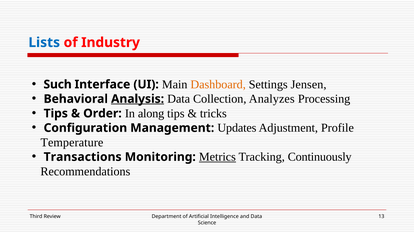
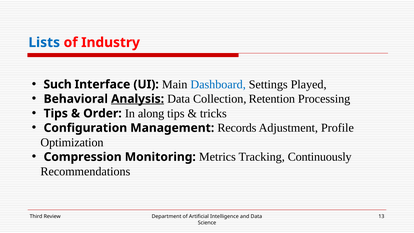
Dashboard colour: orange -> blue (218, 84)
Jensen: Jensen -> Played (309, 84)
Analyzes: Analyzes -> Retention (272, 99)
Updates: Updates -> Records (237, 128)
Temperature: Temperature -> Optimization (72, 142)
Transactions: Transactions -> Compression (83, 157)
Metrics underline: present -> none (217, 157)
